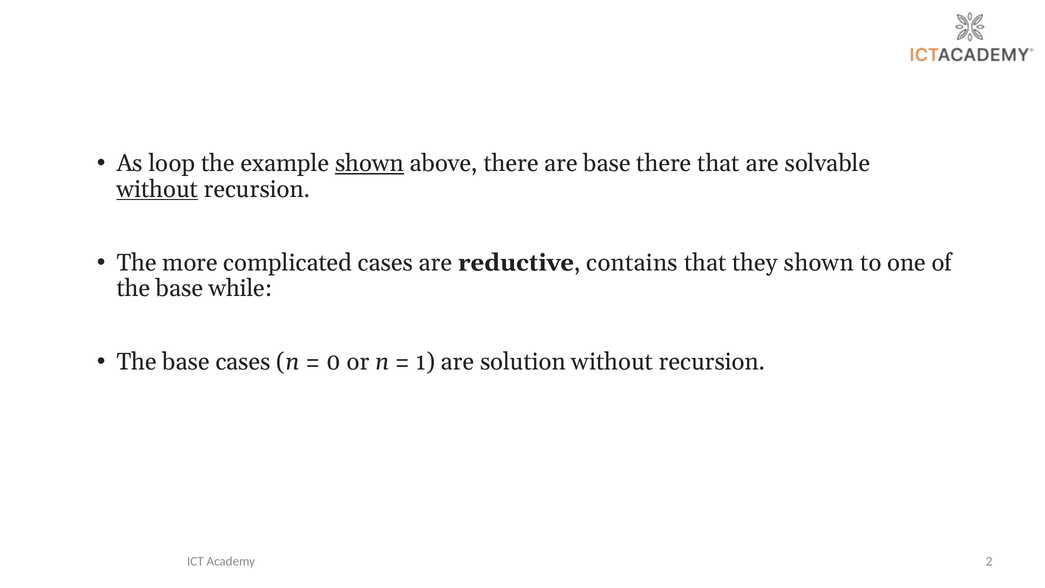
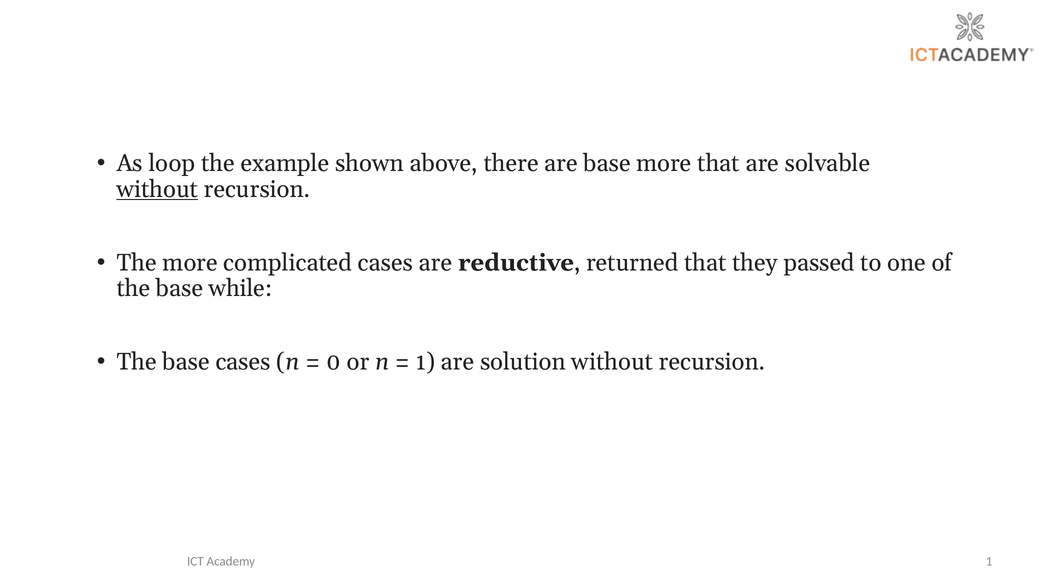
shown underline: present -> none (369, 163)
base there: there -> more (664, 163)
contains: contains -> returned (632, 263)
they shown: shown -> passed (819, 263)
Academy 2: 2 -> 1 (989, 561)
